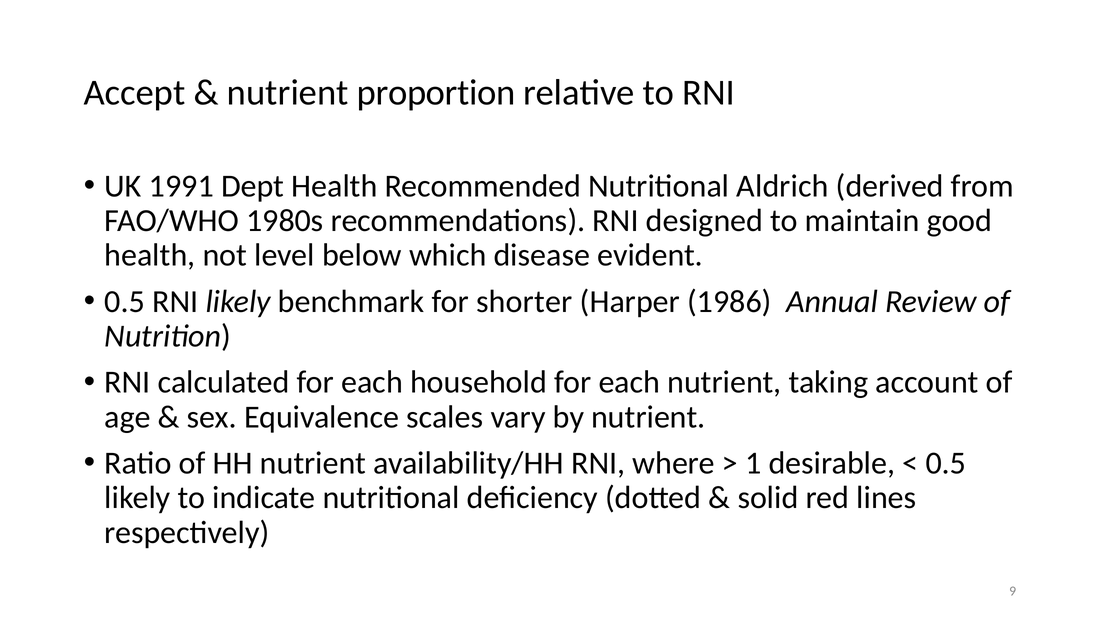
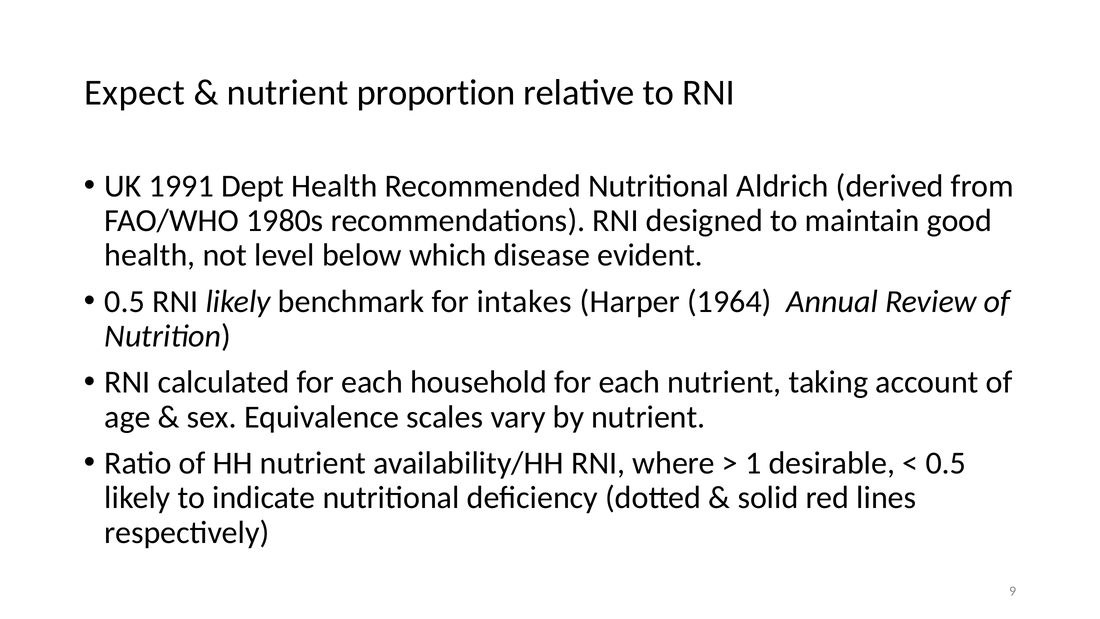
Accept: Accept -> Expect (134, 92)
shorter: shorter -> intakes (524, 301)
1986: 1986 -> 1964 (729, 301)
